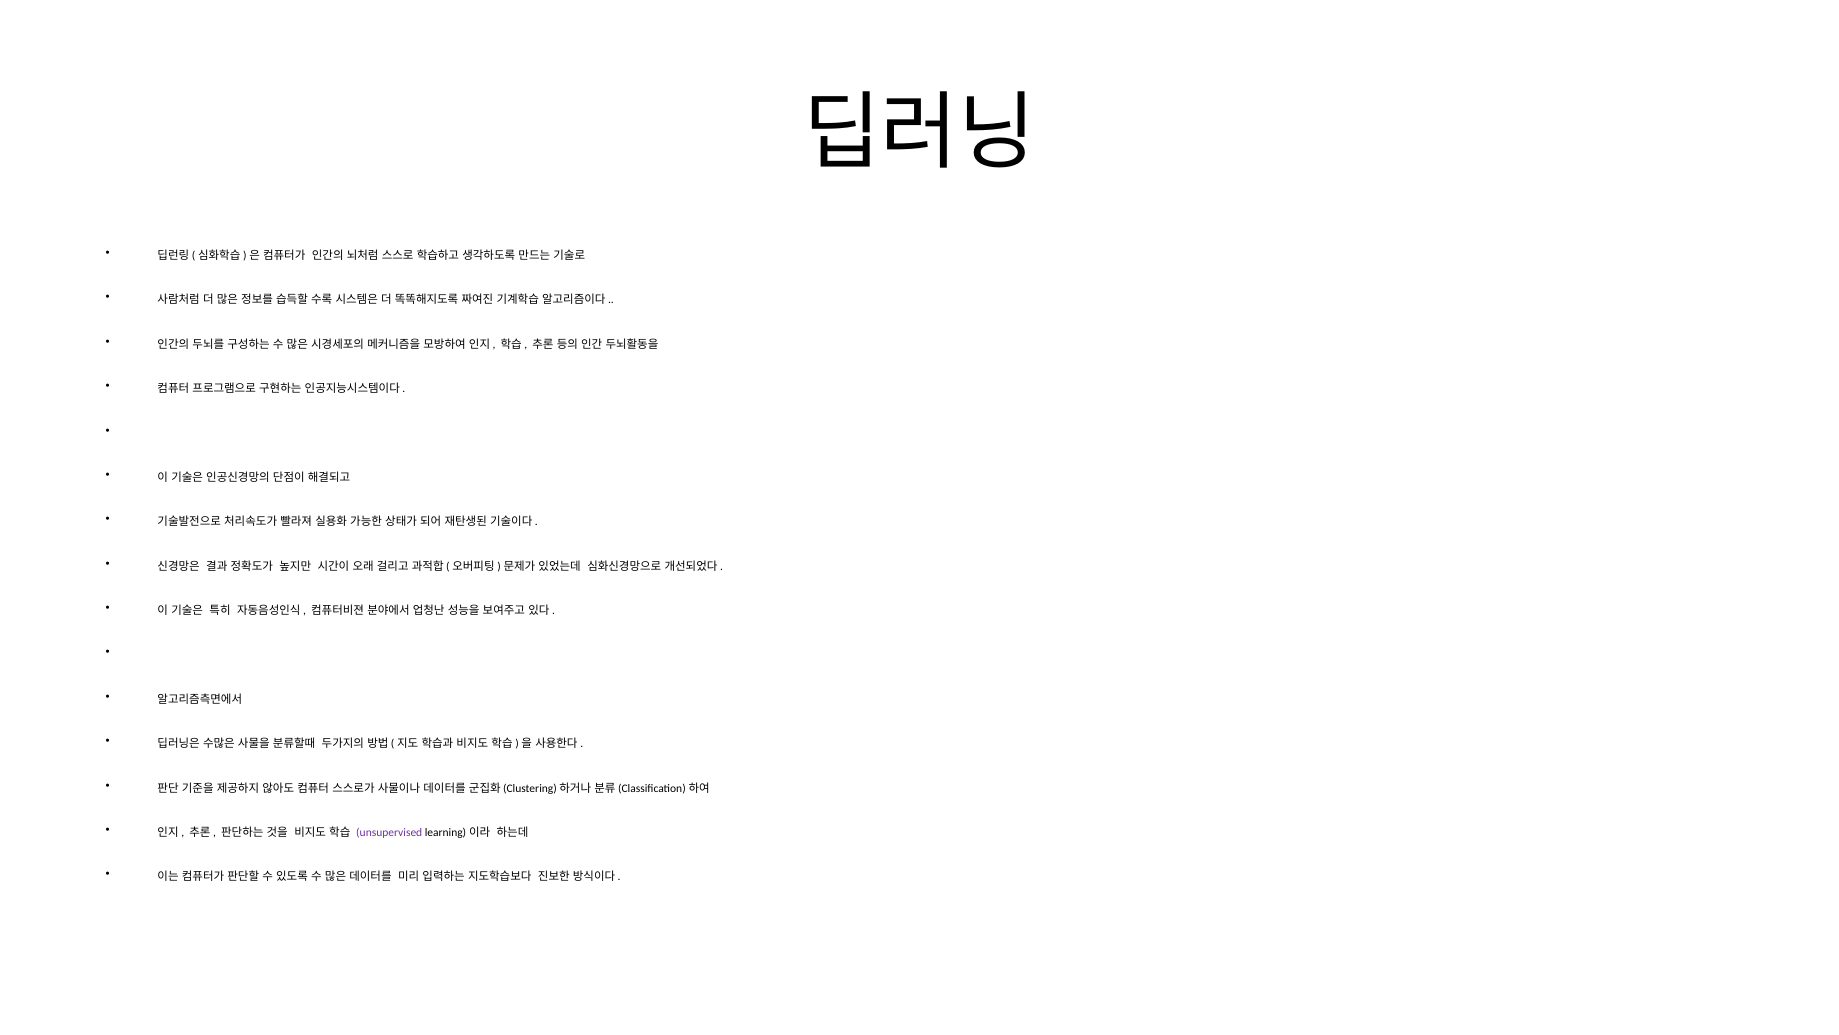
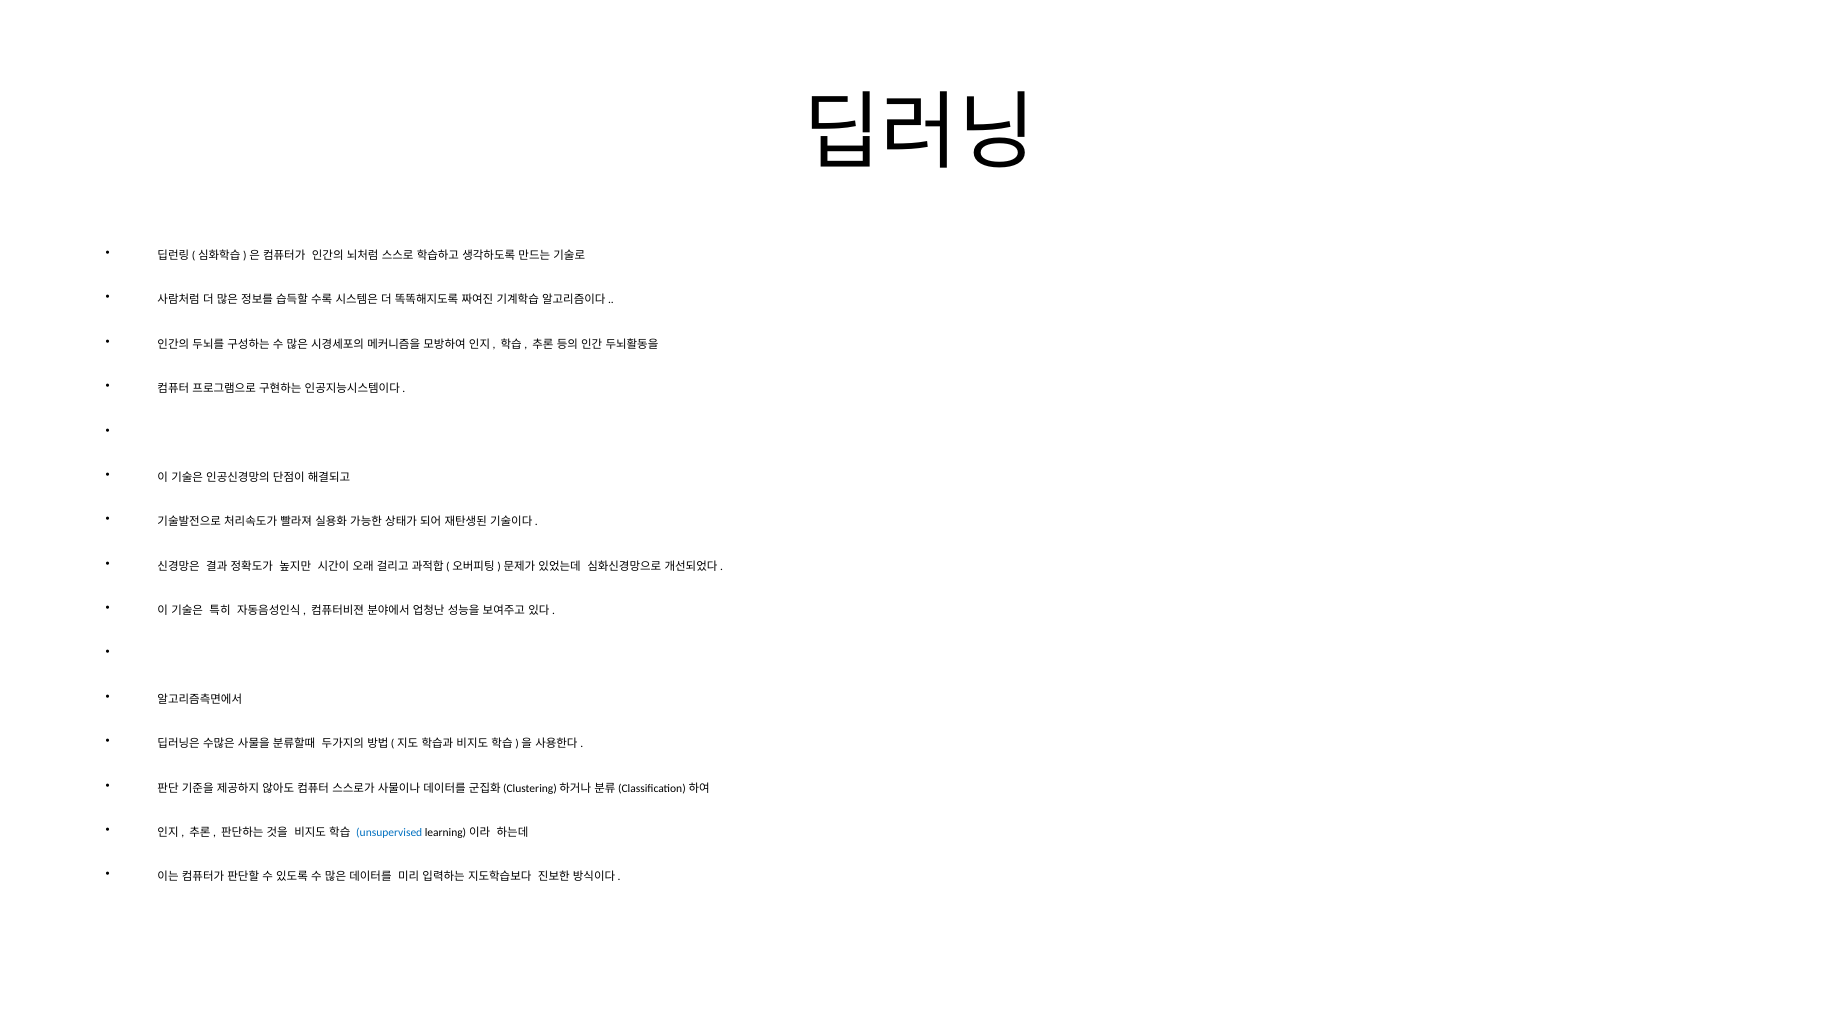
unsupervised colour: purple -> blue (389, 832)
